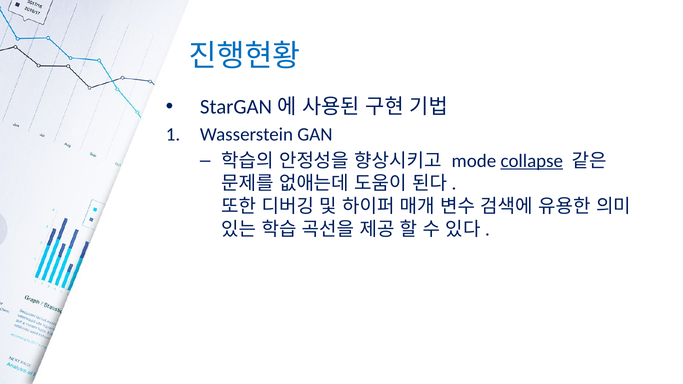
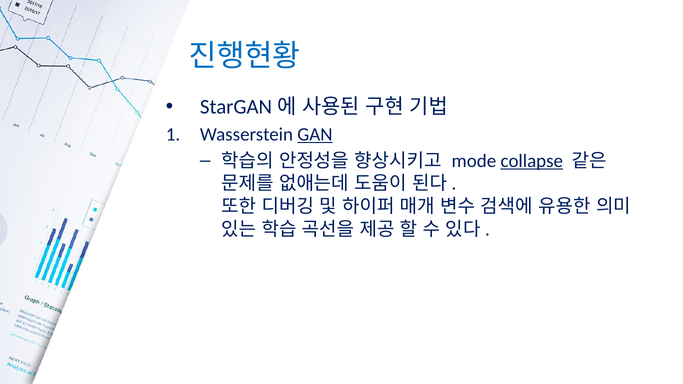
GAN underline: none -> present (315, 134)
